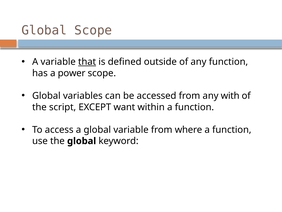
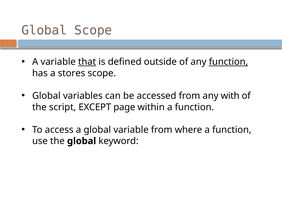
function underline: none -> present (228, 62)
power: power -> stores (72, 73)
want: want -> page (124, 107)
